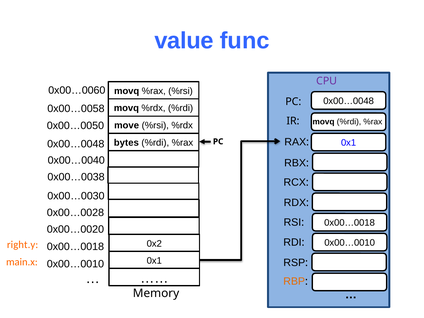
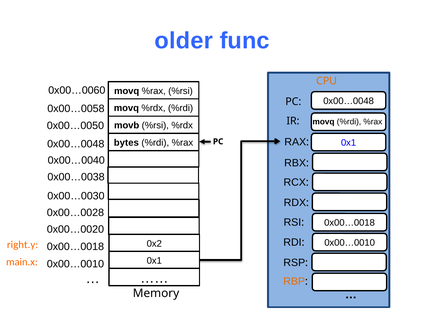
value: value -> older (184, 41)
CPU colour: purple -> orange (327, 81)
move: move -> movb (127, 125)
